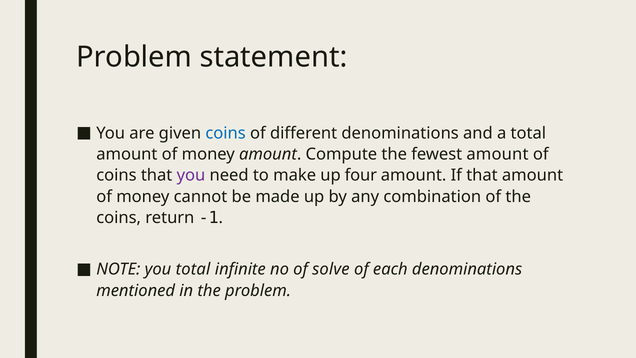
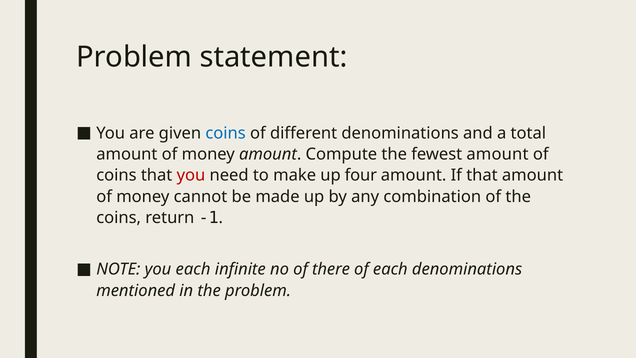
you colour: purple -> red (191, 175)
you total: total -> each (193, 269)
solve: solve -> there (331, 269)
